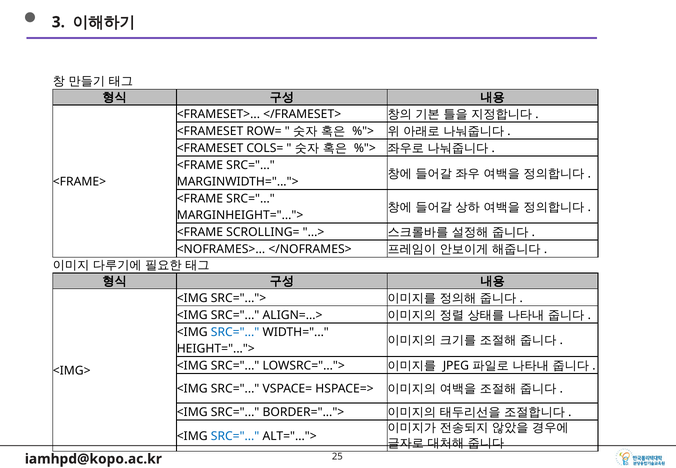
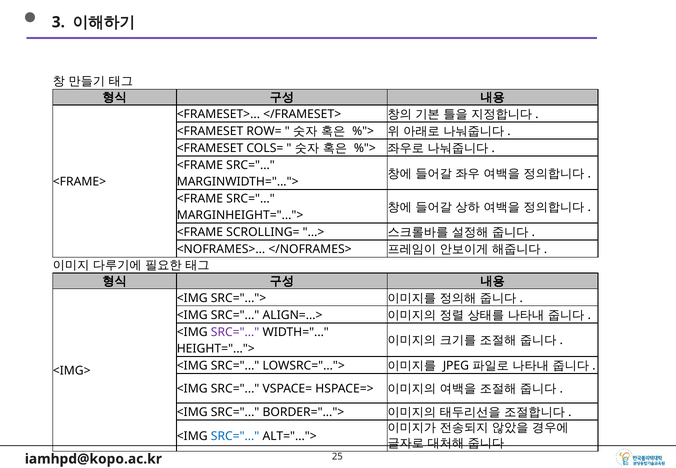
SRC= colour: blue -> purple (235, 332)
